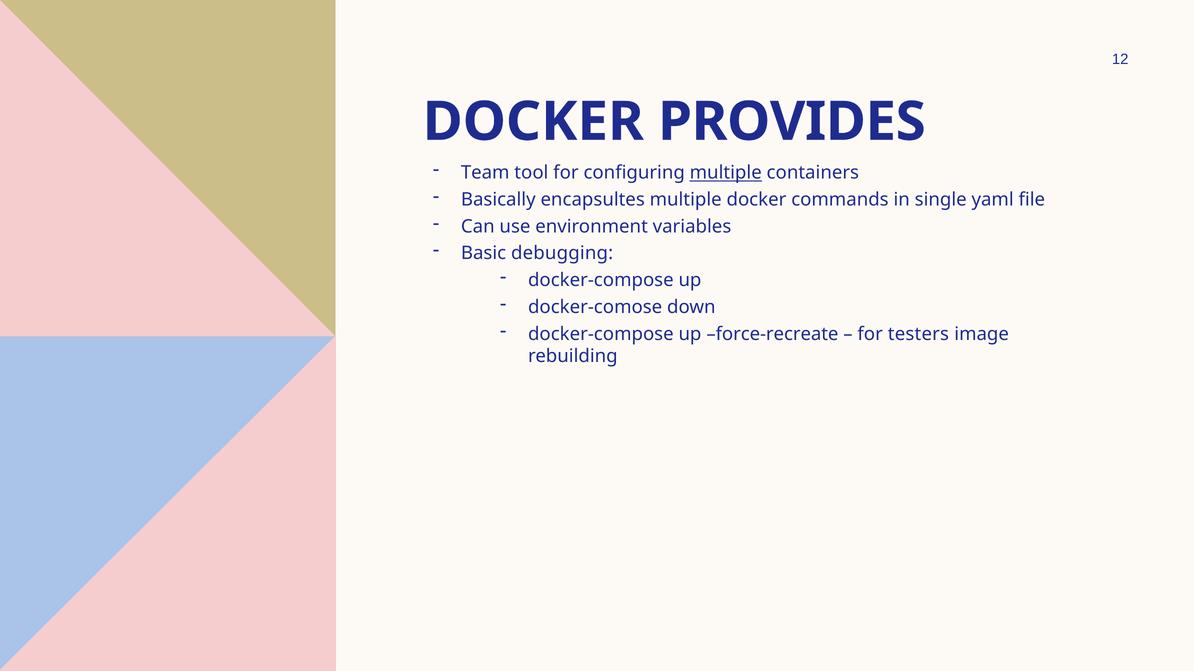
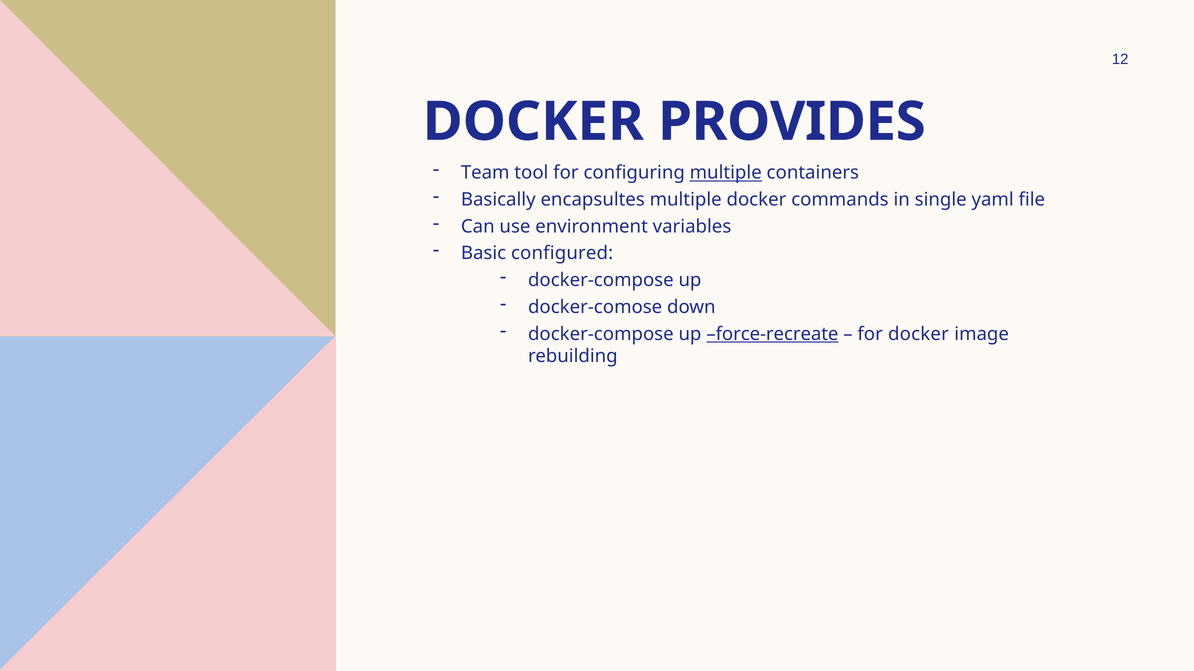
debugging: debugging -> configured (562, 254)
force-recreate underline: none -> present (772, 334)
for testers: testers -> docker (918, 334)
